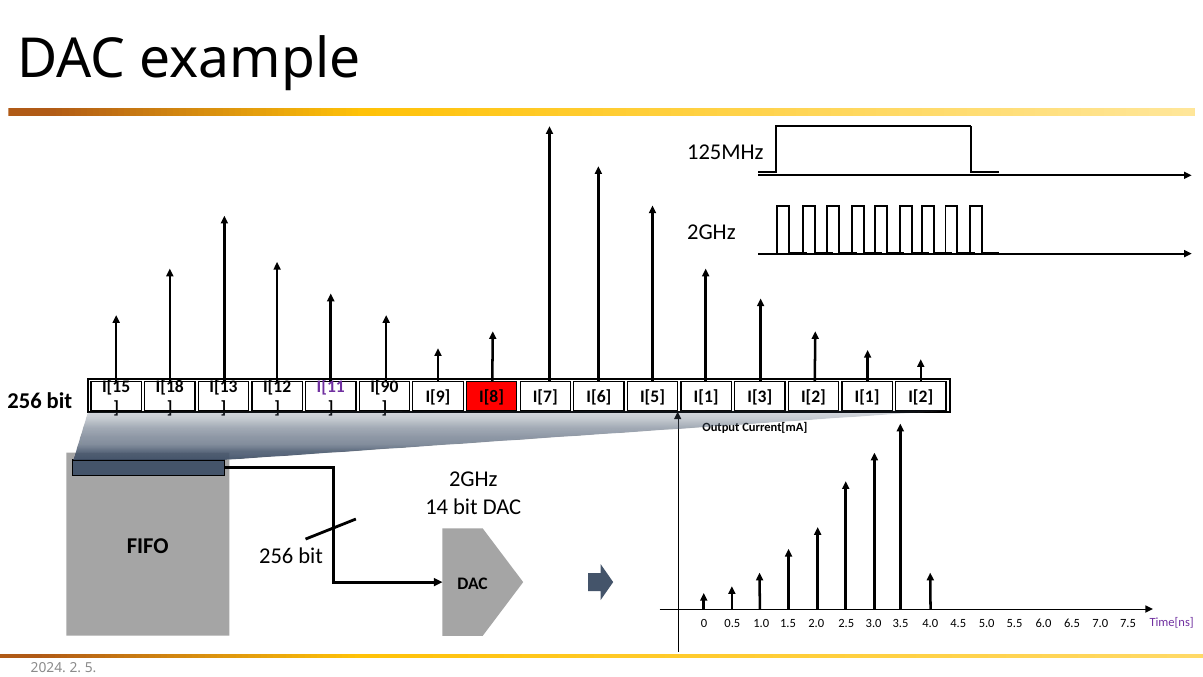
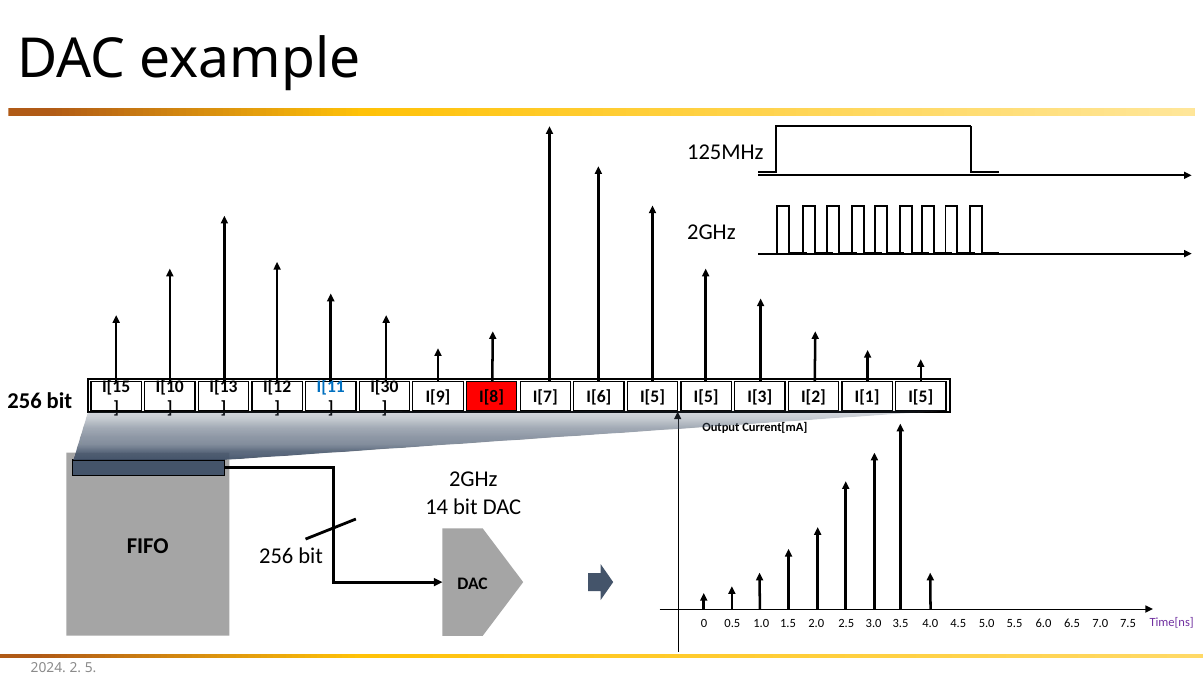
I[18: I[18 -> I[10 (170, 386)
I[11 colour: purple -> blue (331, 386)
I[90: I[90 -> I[30 (384, 386)
I[5 I[1: I[1 -> I[5 (706, 397)
I[1 I[2: I[2 -> I[5 (921, 397)
